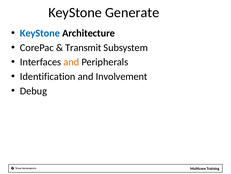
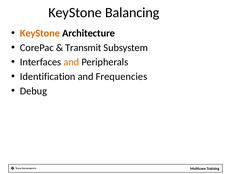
Generate: Generate -> Balancing (132, 13)
KeyStone colour: blue -> orange (40, 33)
Involvement: Involvement -> Frequencies (121, 76)
